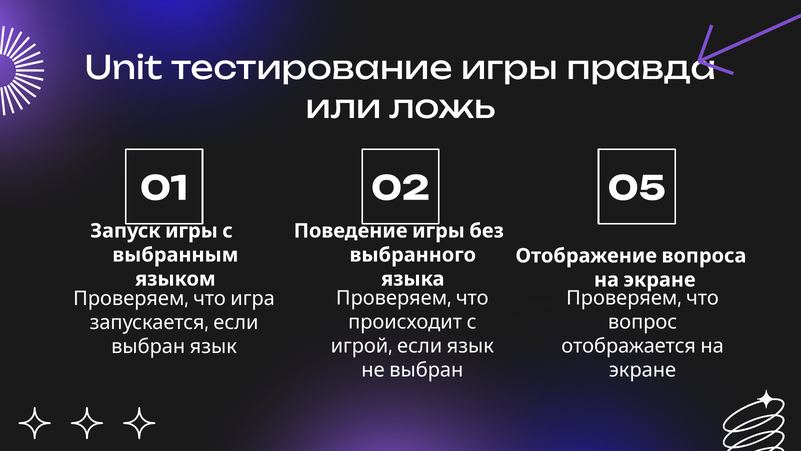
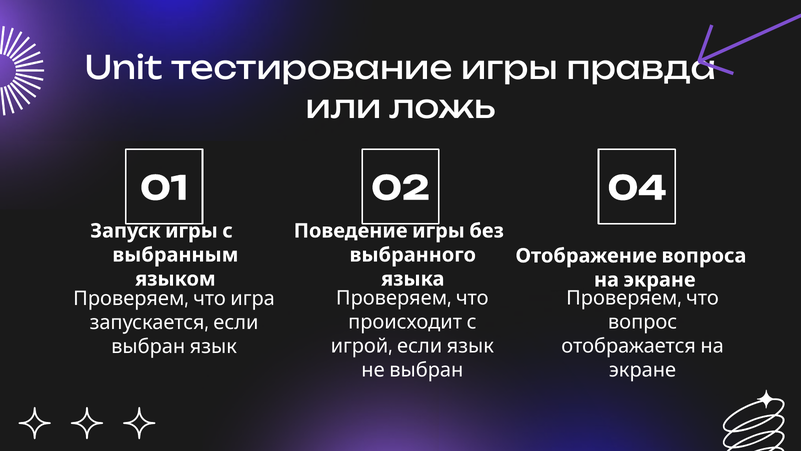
05: 05 -> 04 (637, 189)
